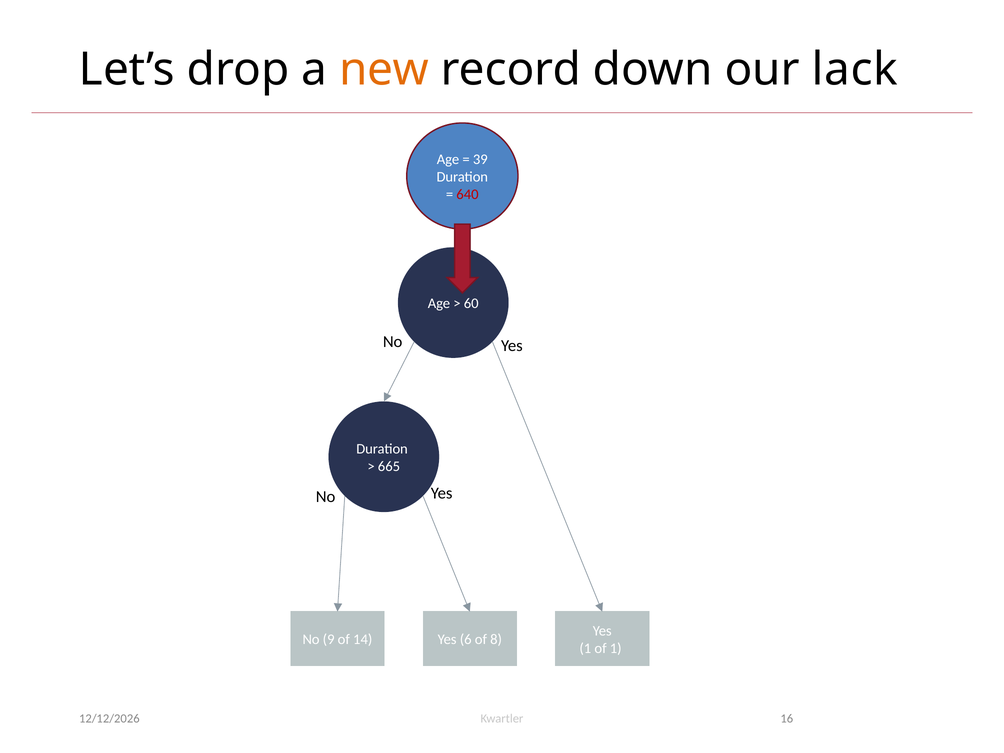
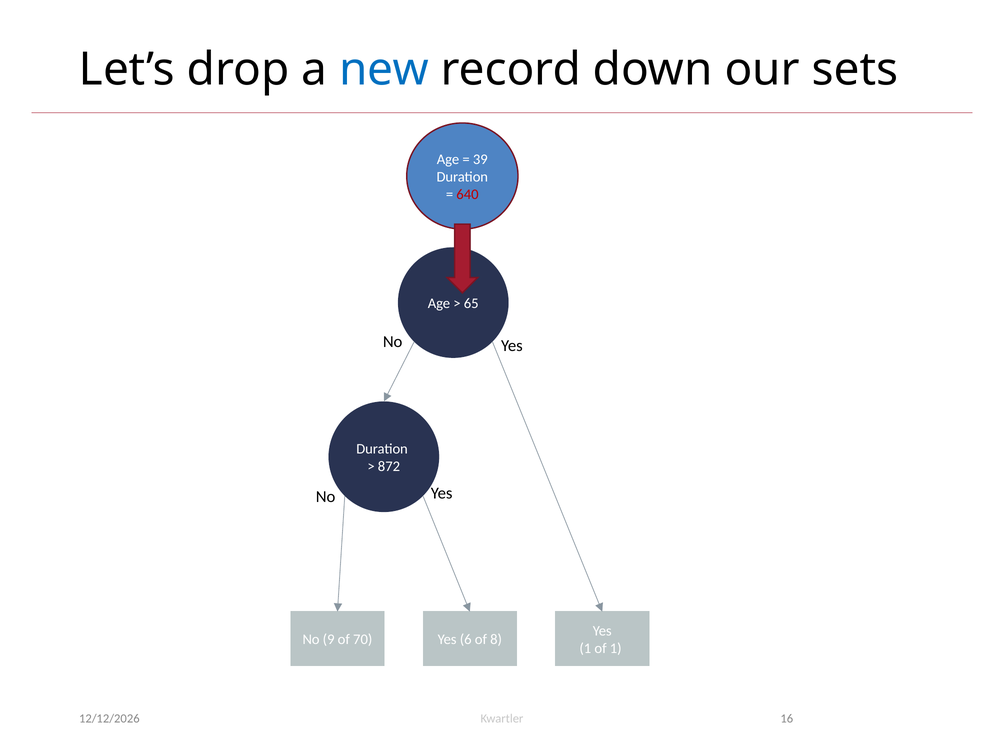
new colour: orange -> blue (384, 70)
lack: lack -> sets (855, 70)
60: 60 -> 65 (471, 304)
665: 665 -> 872 (389, 467)
14: 14 -> 70 (363, 640)
